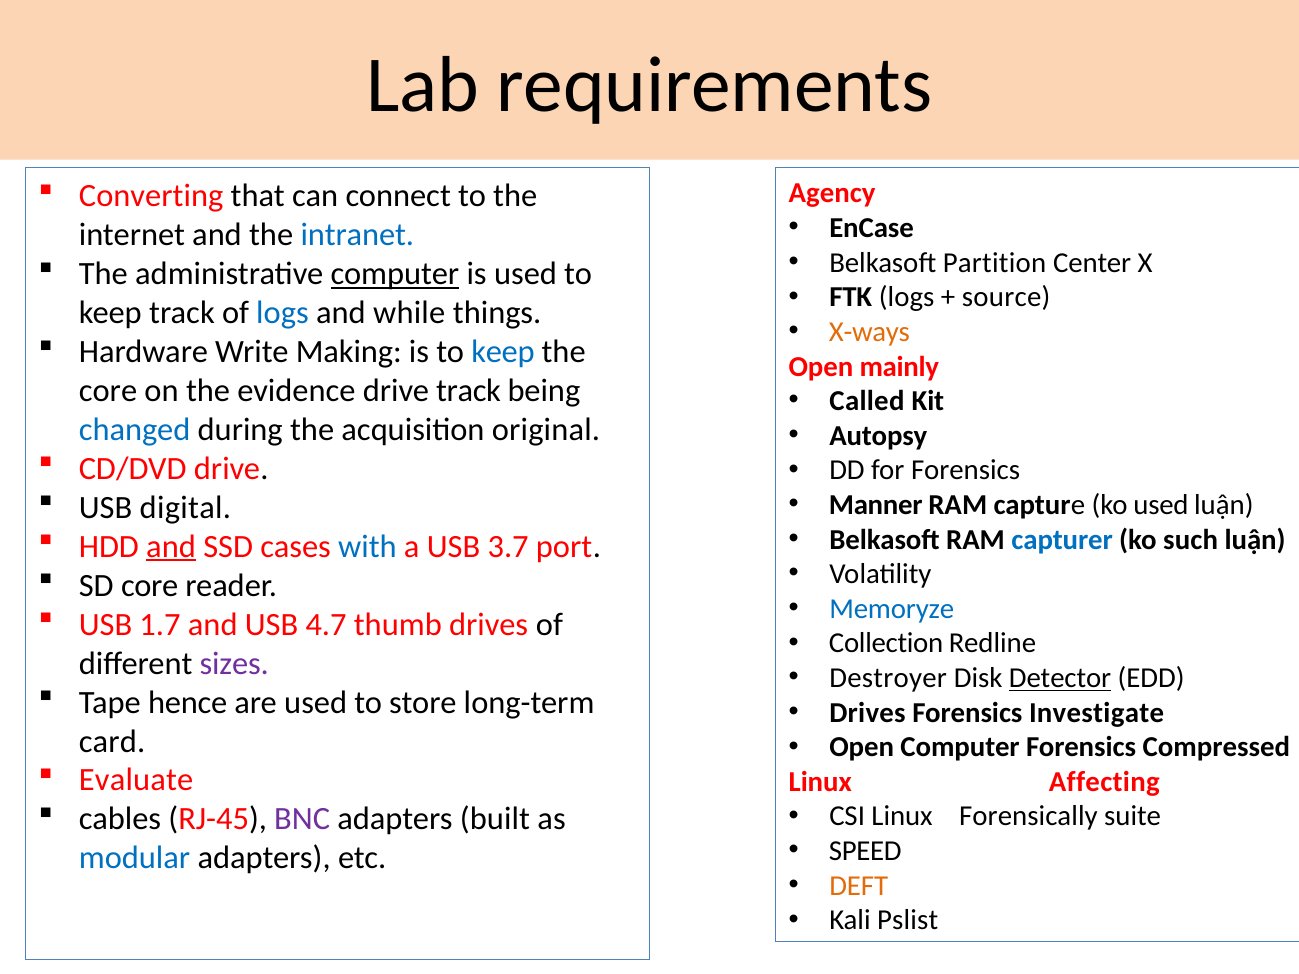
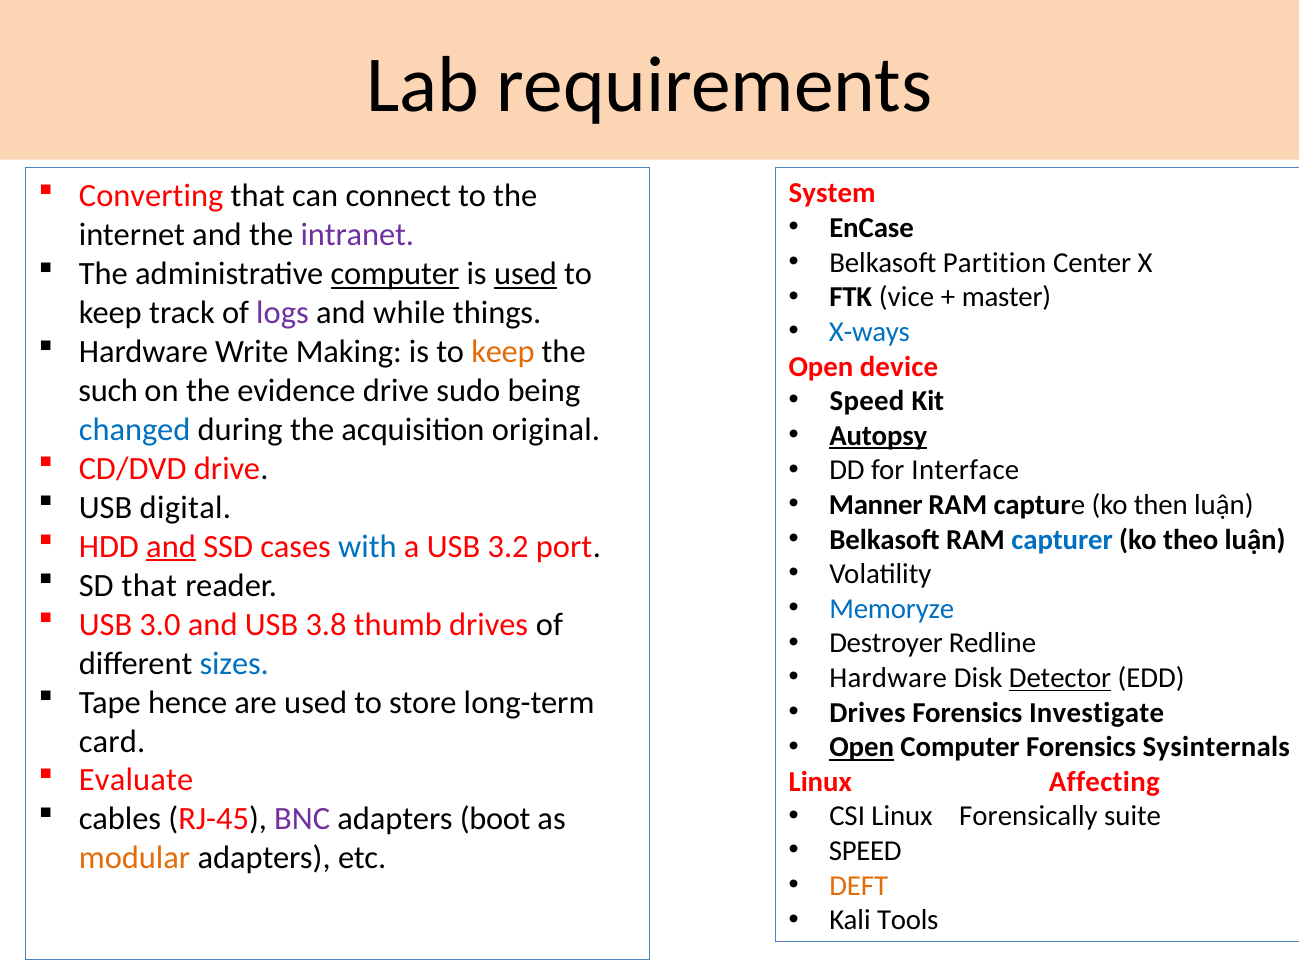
Agency: Agency -> System (832, 193)
intranet colour: blue -> purple (357, 235)
used underline: none -> present (526, 274)
FTK logs: logs -> vice (907, 297)
source: source -> master (1006, 297)
logs colour: blue -> purple (283, 313)
X-ways colour: orange -> blue (869, 332)
keep colour: blue -> orange (503, 352)
mainly: mainly -> device (899, 367)
core: core -> such (108, 391)
drive track: track -> sudo (468, 391)
Called: Called -> Speed (867, 401)
Autopsy underline: none -> present (878, 436)
for Forensics: Forensics -> Interface (965, 470)
ko used: used -> then (1161, 505)
such: such -> theo (1191, 540)
3.7: 3.7 -> 3.2 (508, 547)
SD core: core -> that (149, 586)
1.7: 1.7 -> 3.0 (160, 625)
4.7: 4.7 -> 3.8 (326, 625)
Collection: Collection -> Destroyer (886, 644)
sizes colour: purple -> blue (234, 664)
Destroyer: Destroyer -> Hardware (888, 678)
Open underline: none -> present (862, 747)
Compressed: Compressed -> Sysinternals (1216, 747)
built: built -> boot (495, 819)
modular colour: blue -> orange (135, 858)
Pslist: Pslist -> Tools (908, 921)
